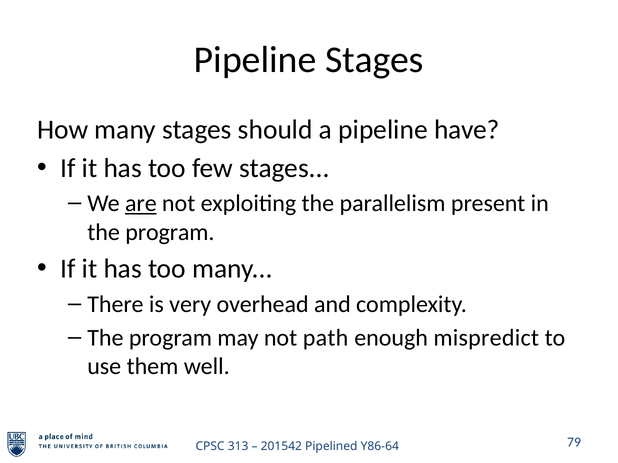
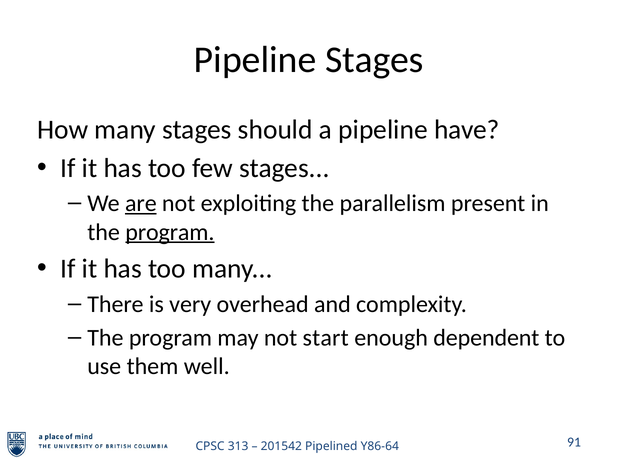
program underline: none -> present (170, 232)
path: path -> start (326, 338)
mispredict: mispredict -> dependent (486, 338)
79: 79 -> 91 (574, 443)
